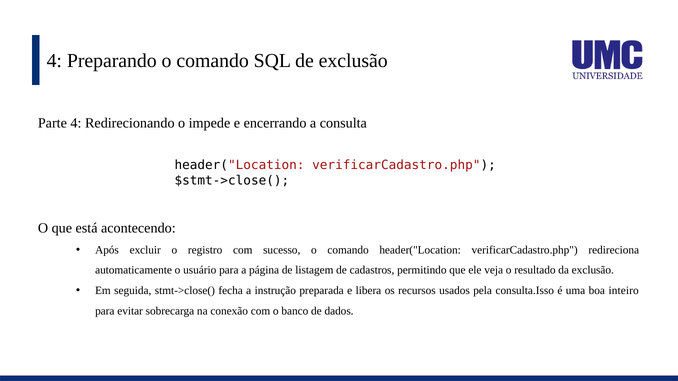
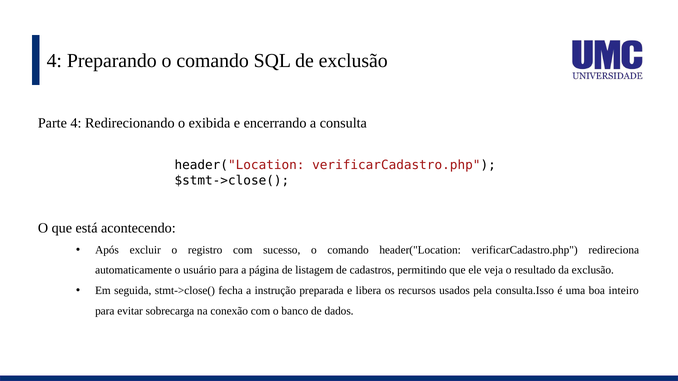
impede: impede -> exibida (209, 123)
